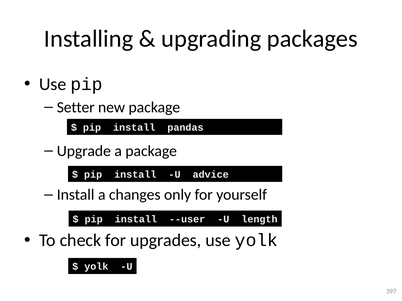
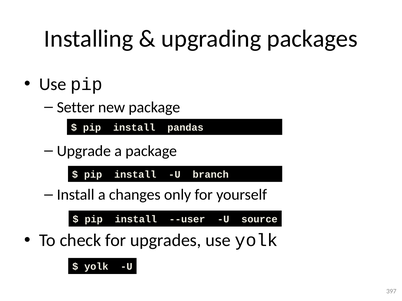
advice: advice -> branch (211, 175)
length: length -> source (259, 220)
